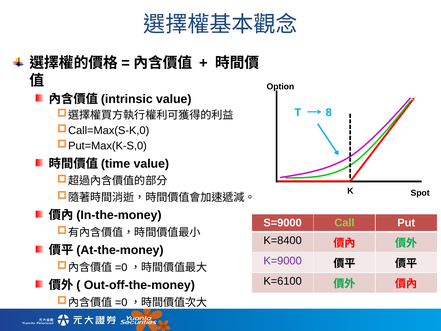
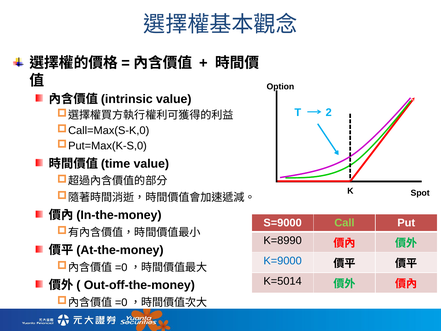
8: 8 -> 2 (329, 112)
K=8400: K=8400 -> K=8990 (283, 240)
K=9000 colour: purple -> blue (283, 261)
K=6100: K=6100 -> K=5014 (283, 281)
